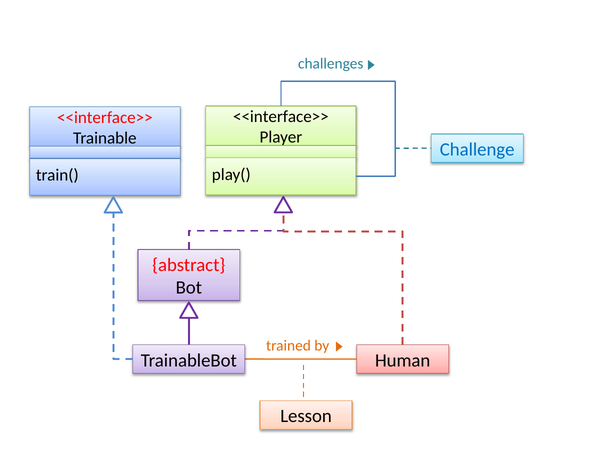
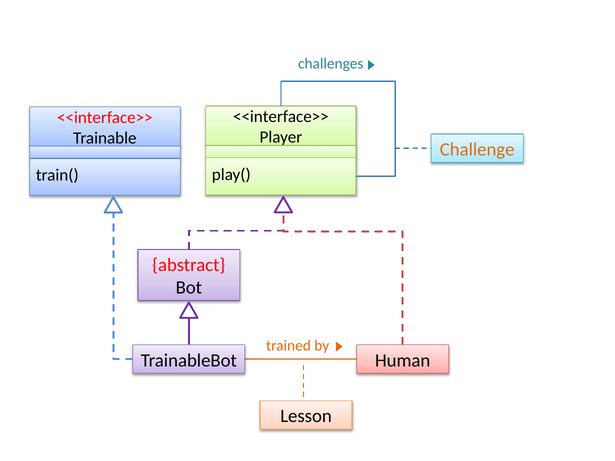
Challenge colour: blue -> orange (477, 150)
